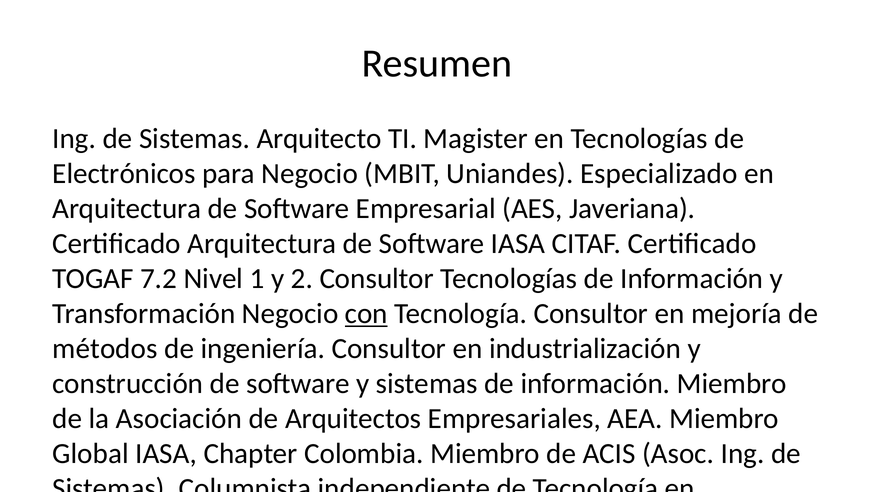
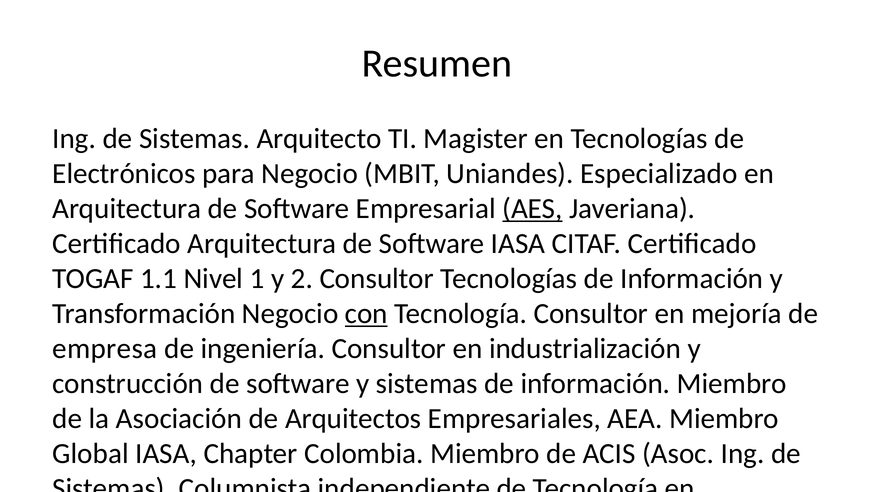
AES underline: none -> present (532, 209)
7.2: 7.2 -> 1.1 (159, 278)
métodos: métodos -> empresa (105, 348)
